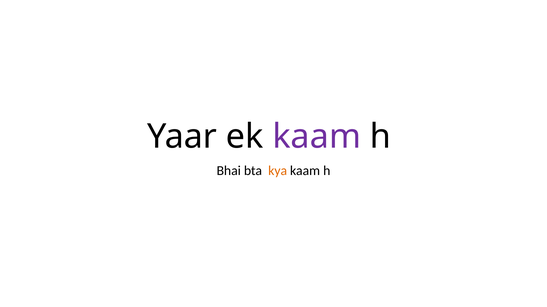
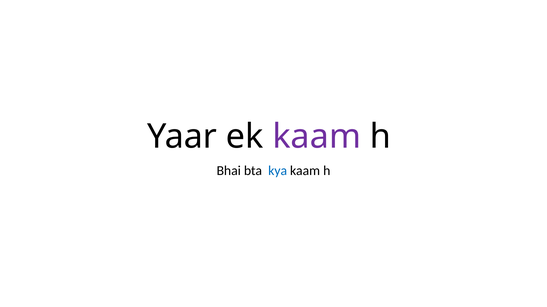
kya colour: orange -> blue (278, 171)
